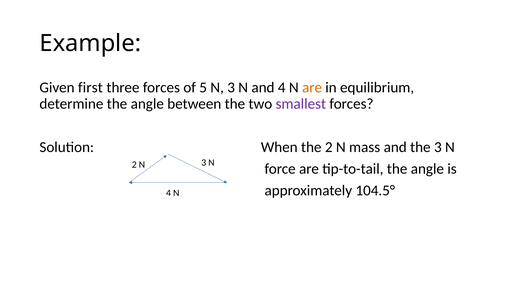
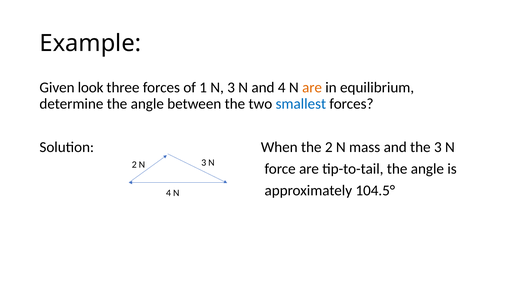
first: first -> look (91, 88)
5: 5 -> 1 (203, 88)
smallest colour: purple -> blue (301, 104)
